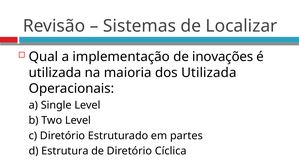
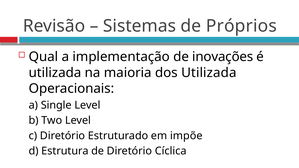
Localizar: Localizar -> Próprios (241, 26)
partes: partes -> impõe (186, 136)
